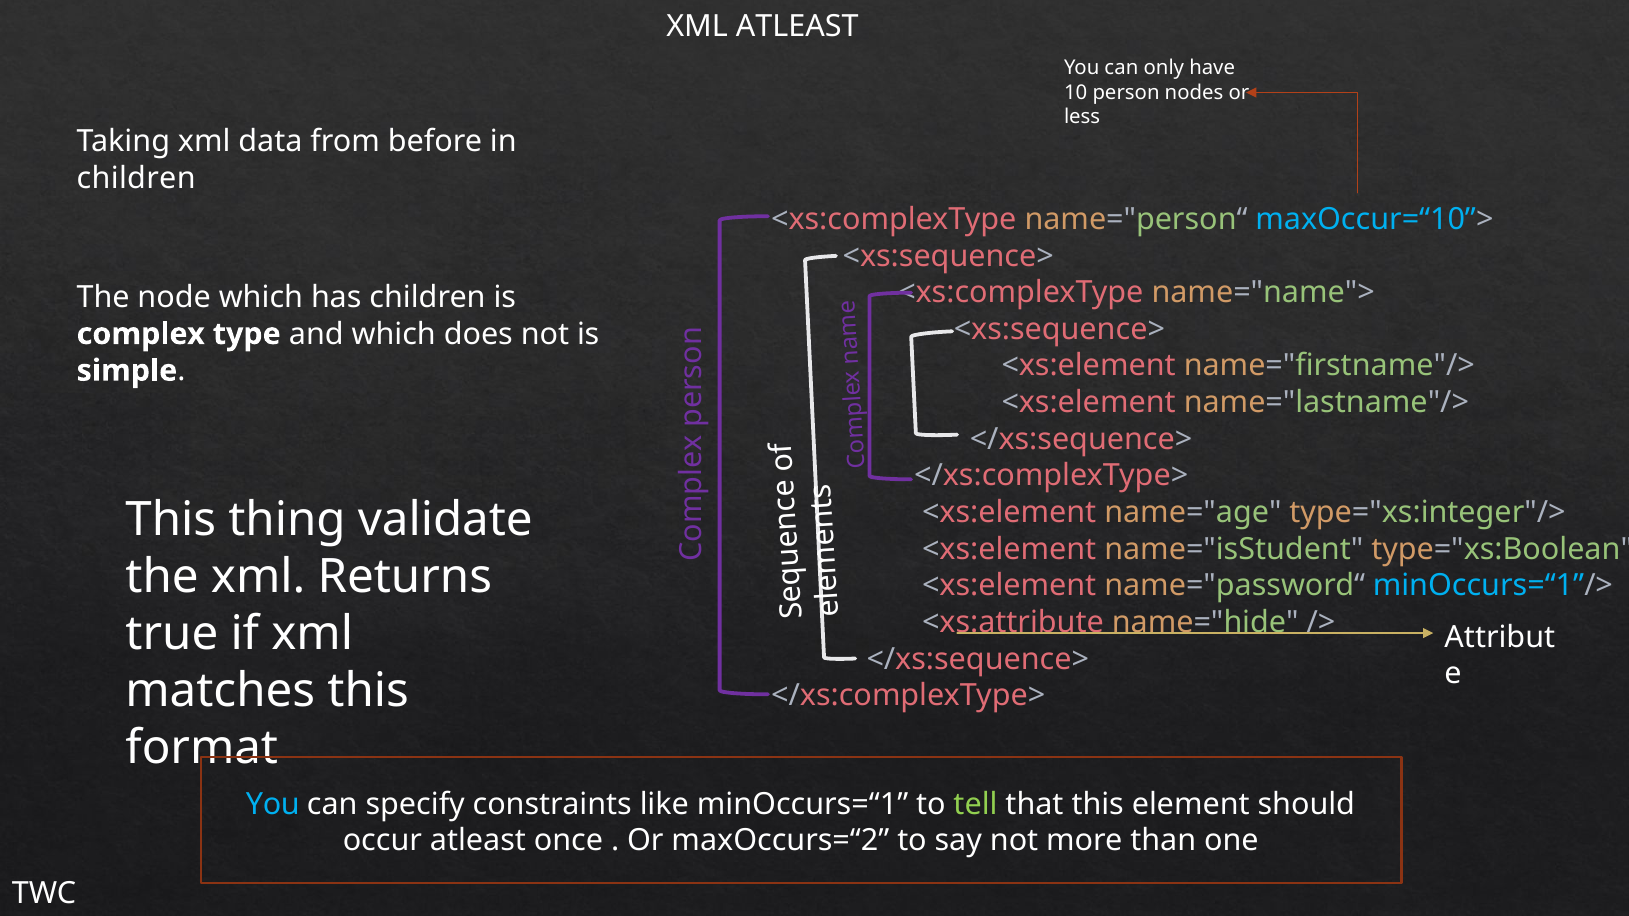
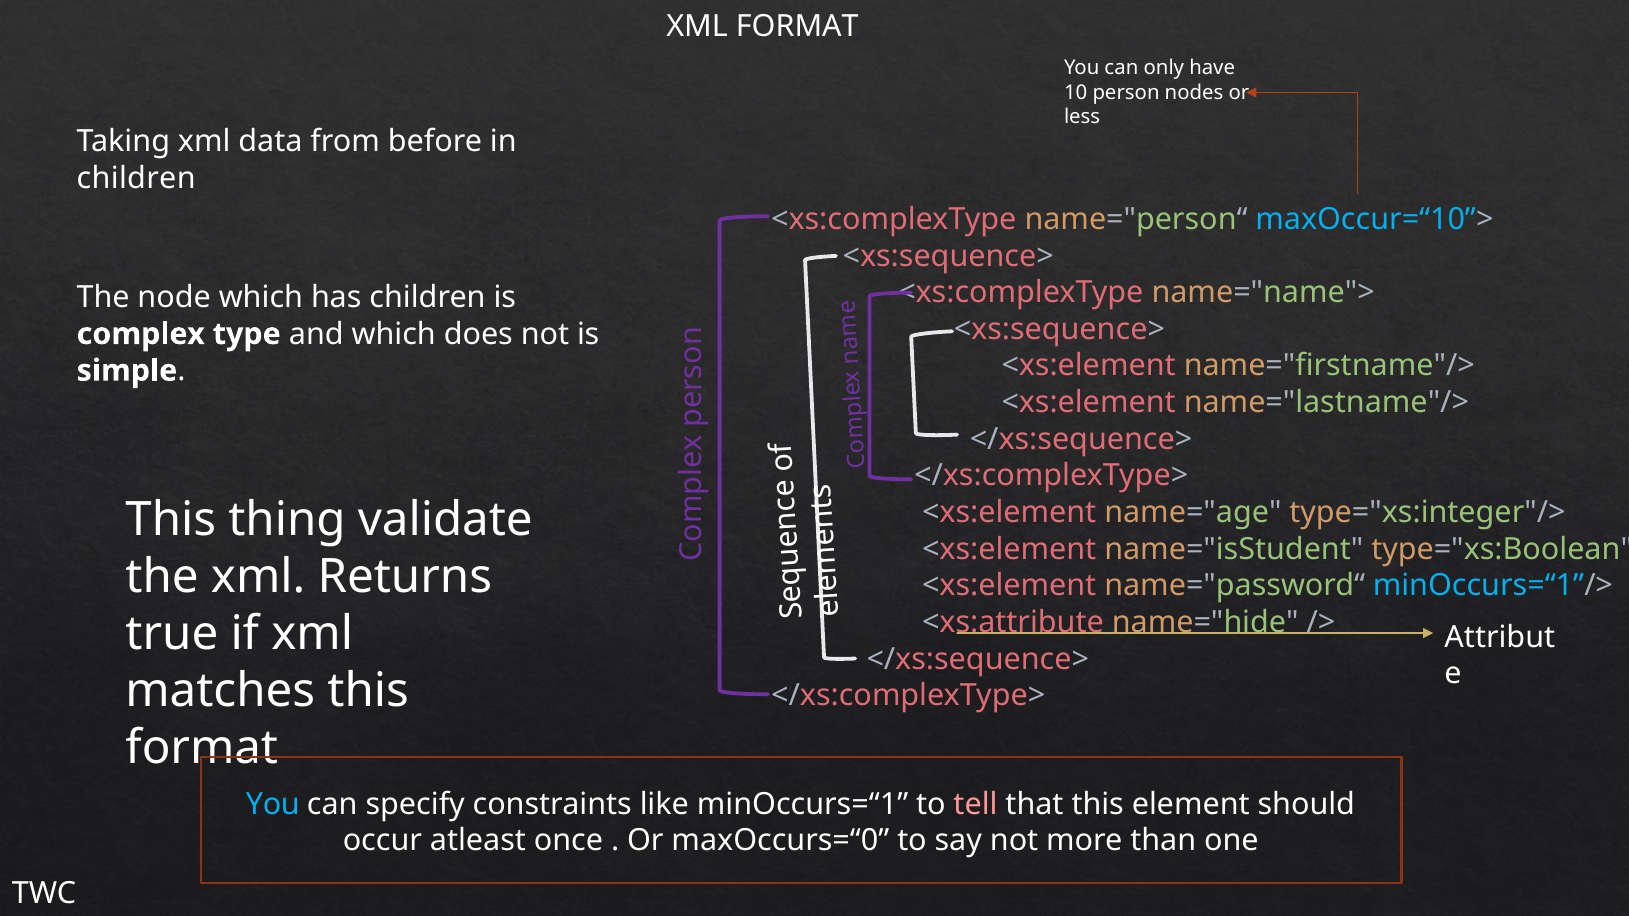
XML ATLEAST: ATLEAST -> FORMAT (797, 26)
tell colour: light green -> pink (976, 804)
maxOccurs=“2: maxOccurs=“2 -> maxOccurs=“0 (780, 841)
